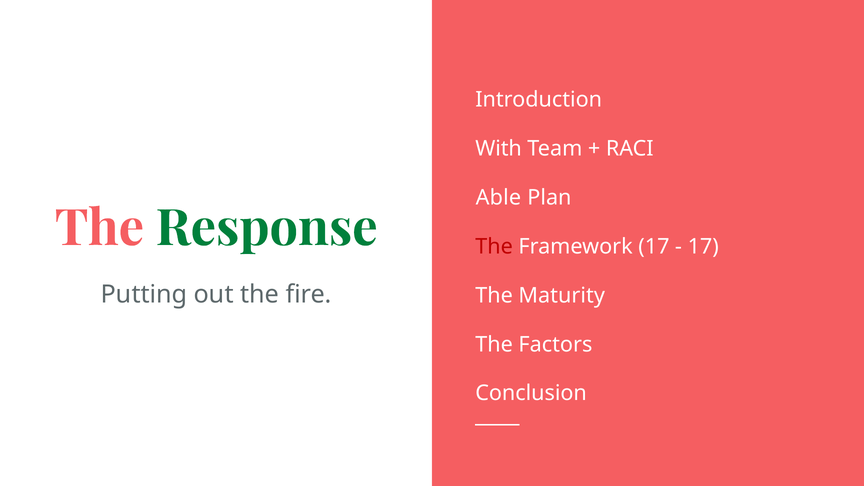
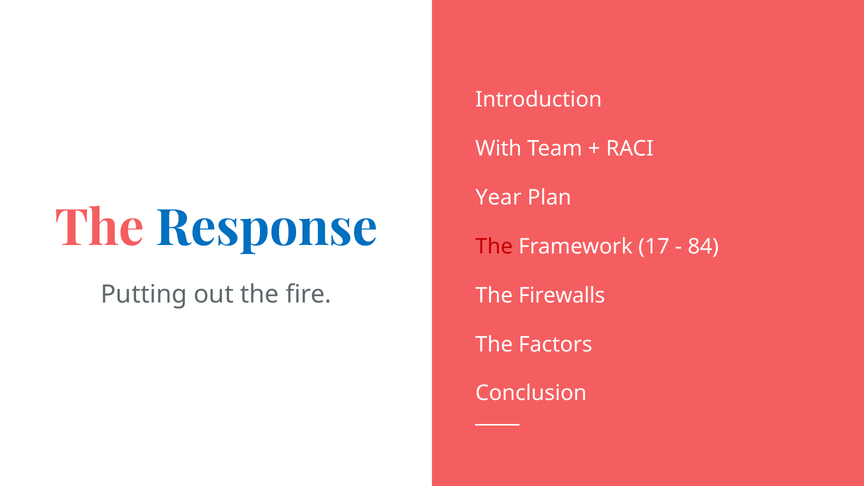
Able: Able -> Year (498, 197)
Response colour: green -> blue (267, 228)
17: 17 -> 84 (703, 246)
Maturity: Maturity -> Firewalls (562, 295)
